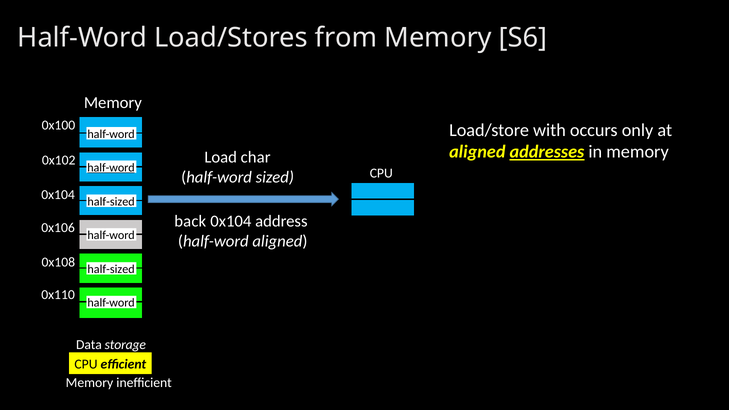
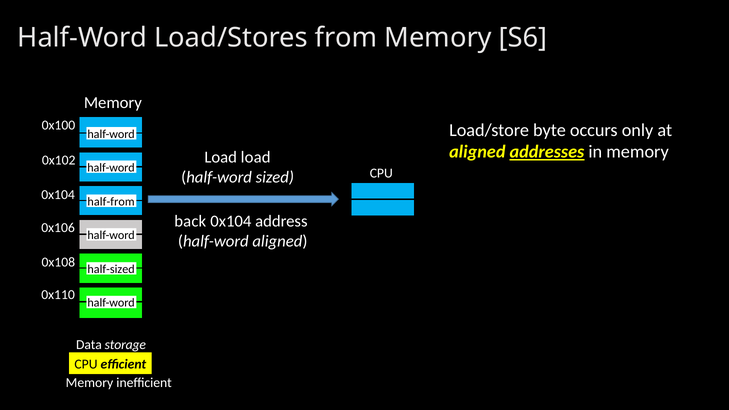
with: with -> byte (549, 130)
Load char: char -> load (256, 157)
half-word underline: present -> none (111, 168)
half-sized: half-sized -> half-from (111, 202)
